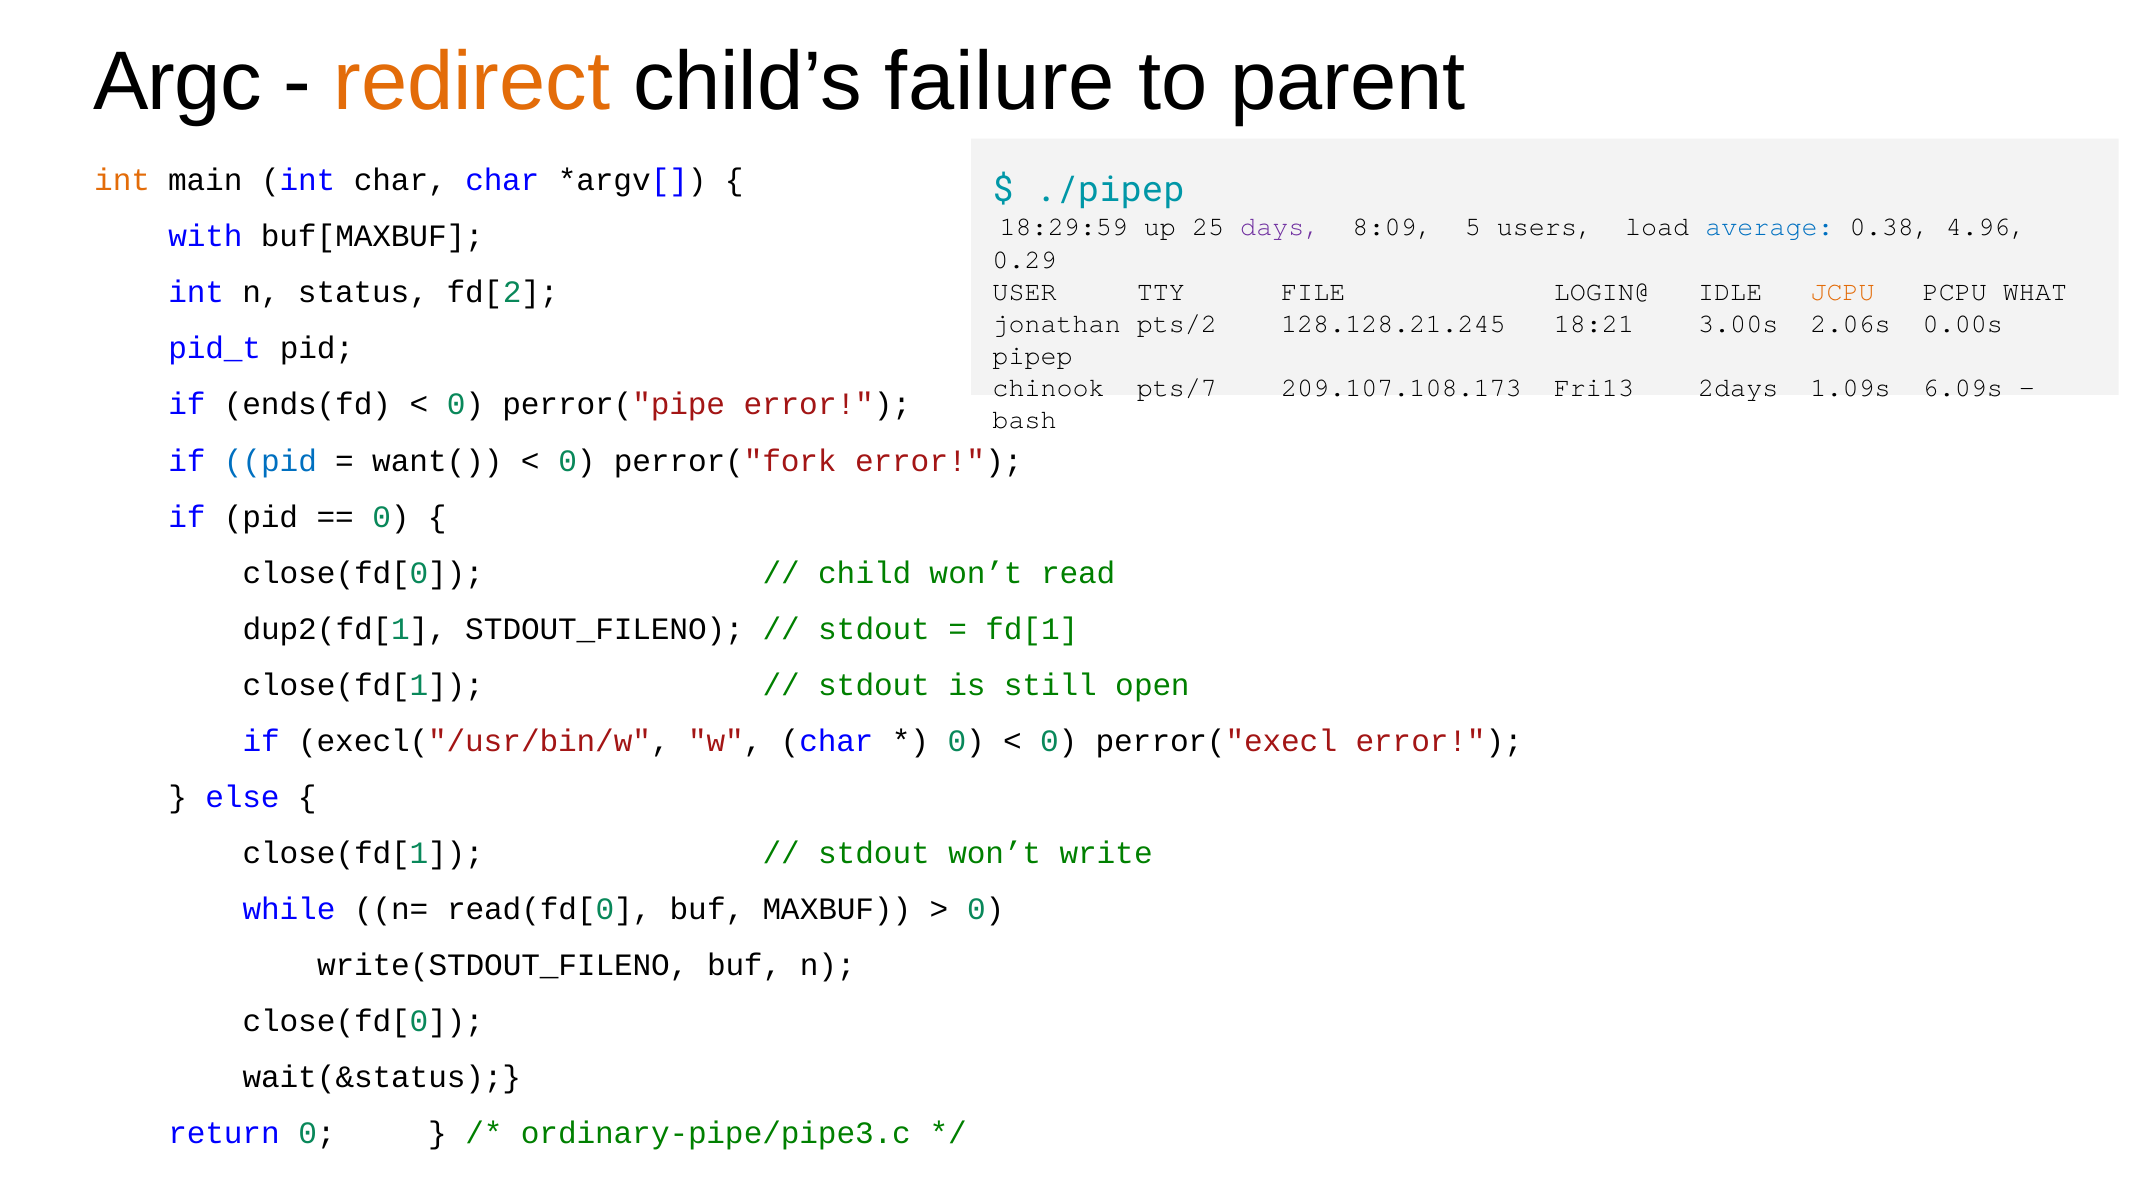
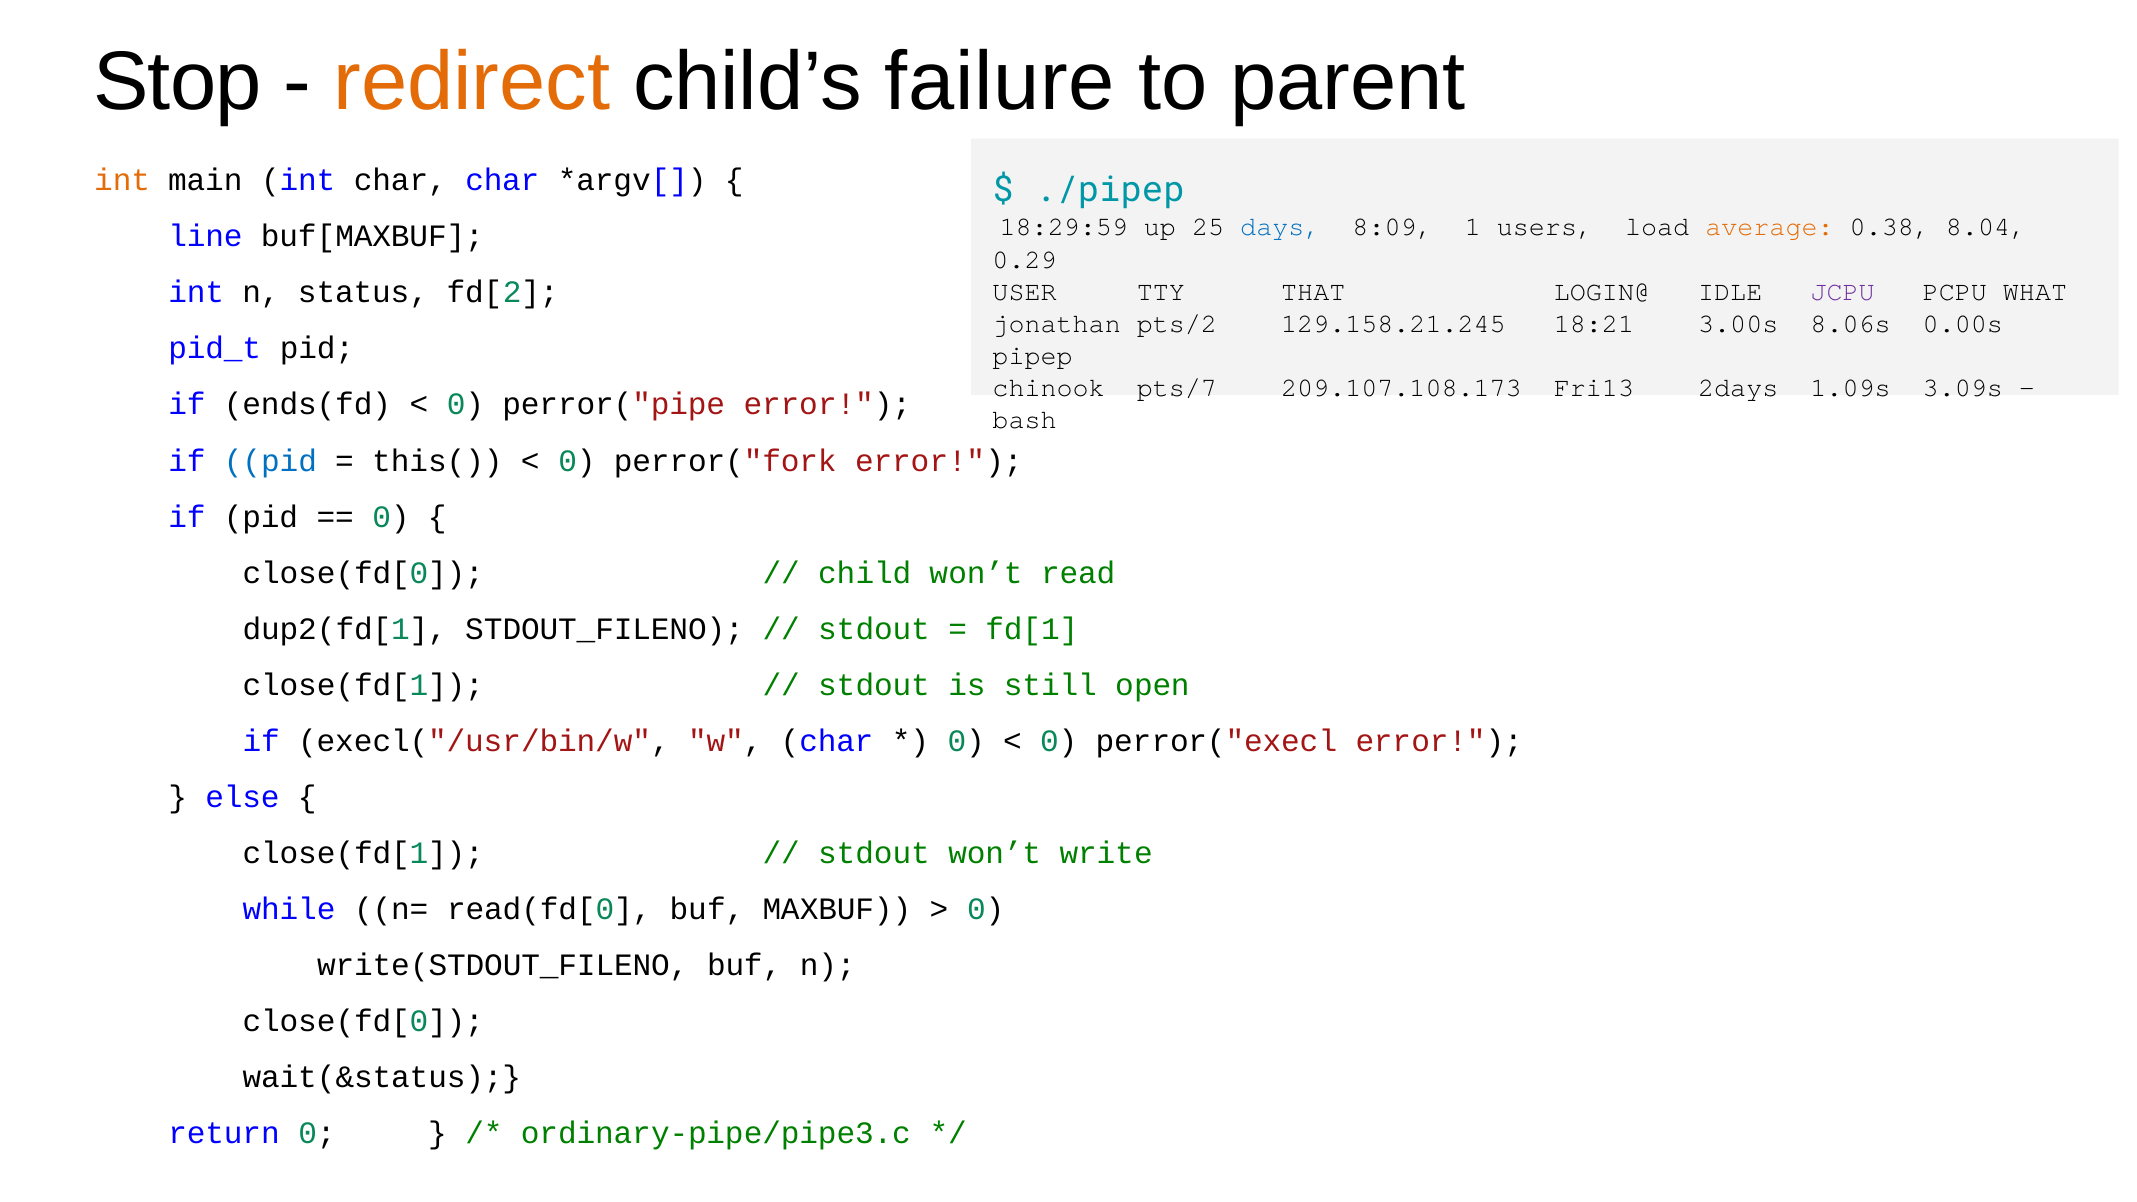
Argc: Argc -> Stop (178, 82)
days colour: purple -> blue (1280, 227)
5: 5 -> 1 (1473, 227)
average colour: blue -> orange (1769, 227)
4.96: 4.96 -> 8.04 (1986, 227)
with: with -> line (205, 237)
FILE: FILE -> THAT (1313, 291)
JCPU colour: orange -> purple (1843, 291)
128.128.21.245: 128.128.21.245 -> 129.158.21.245 (1393, 324)
2.06s: 2.06s -> 8.06s (1851, 324)
6.09s: 6.09s -> 3.09s (1963, 388)
want(: want( -> this( (437, 461)
